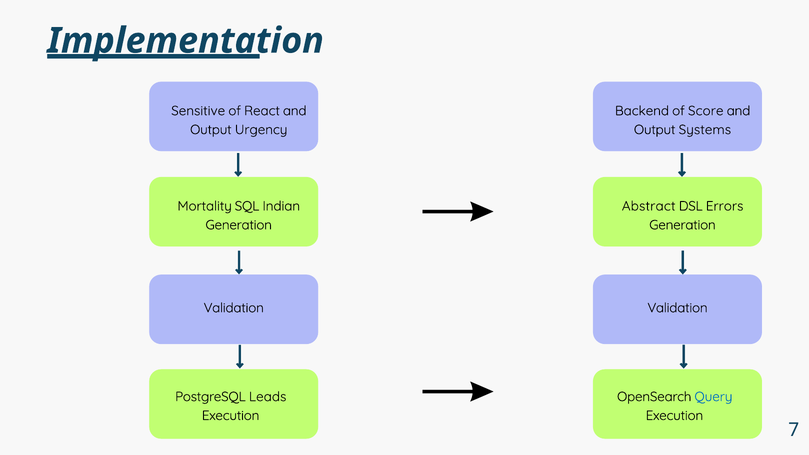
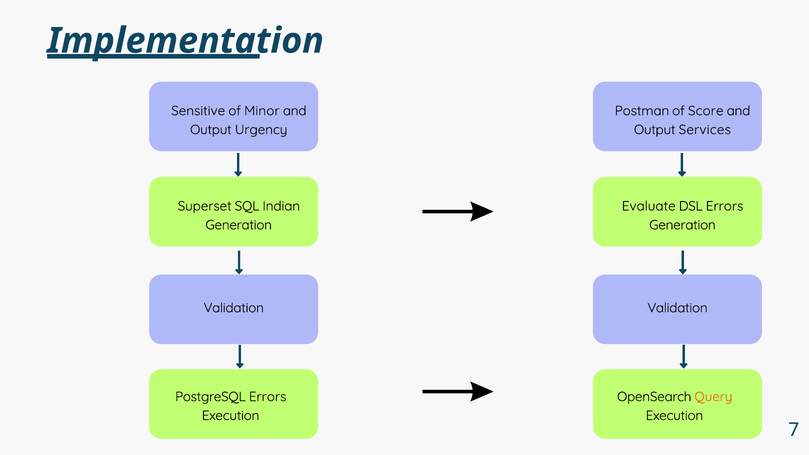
React: React -> Minor (262, 111)
Backend: Backend -> Postman (642, 111)
Systems: Systems -> Services (705, 130)
Mortality: Mortality -> Superset (205, 206)
Abstract: Abstract -> Evaluate (649, 206)
PostgreSQL Leads: Leads -> Errors (268, 397)
Query colour: blue -> orange (713, 397)
